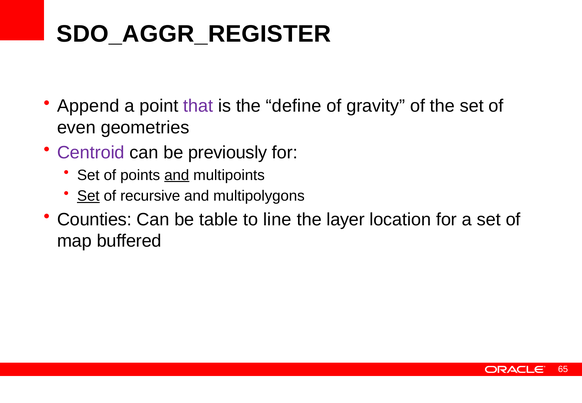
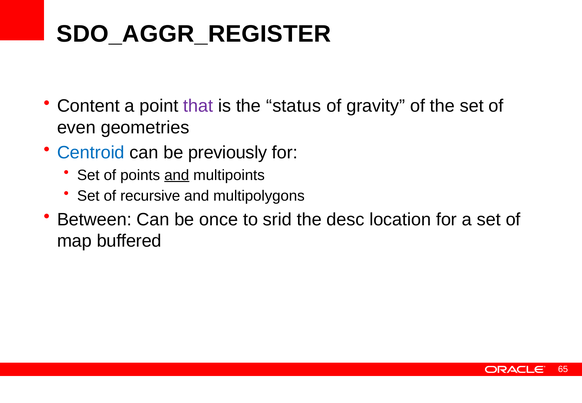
Append: Append -> Content (88, 106)
define: define -> status (294, 106)
Centroid colour: purple -> blue (91, 153)
Set underline: present -> none (88, 196)
Counties: Counties -> Between (94, 219)
table: table -> once (219, 219)
line: line -> srid (277, 219)
layer: layer -> desc (346, 219)
